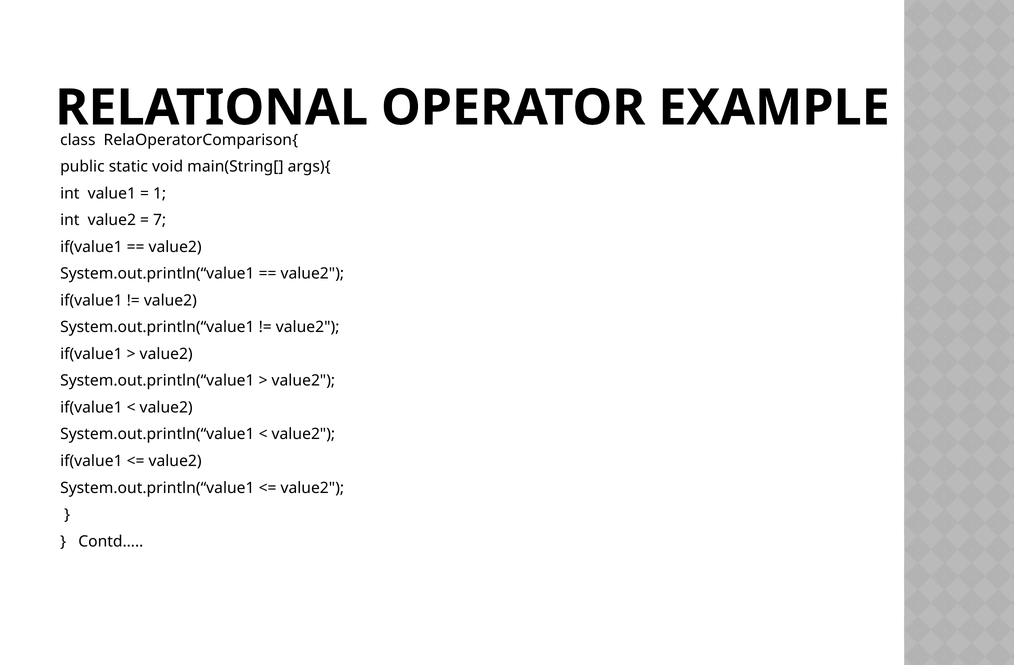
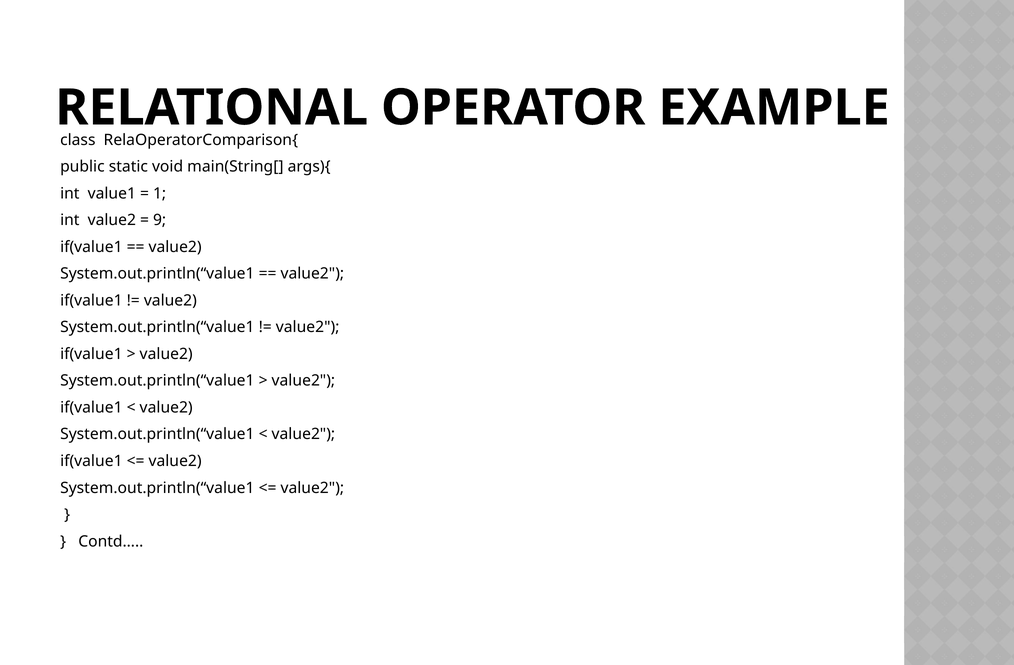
7: 7 -> 9 (160, 220)
